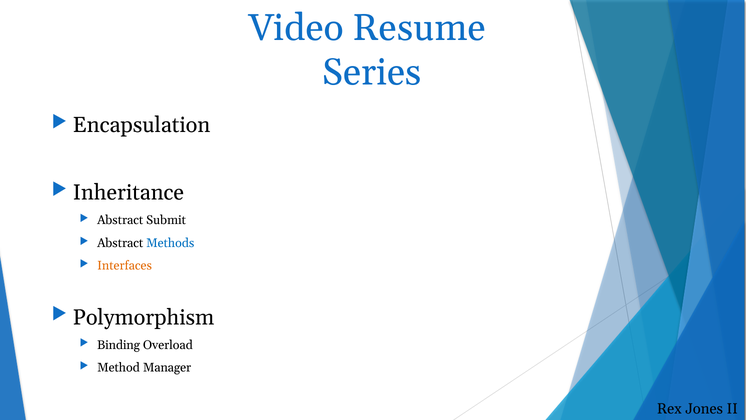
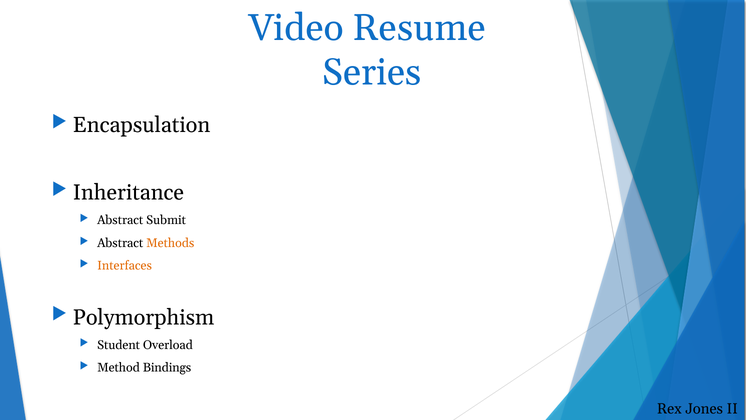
Methods colour: blue -> orange (170, 243)
Binding: Binding -> Student (119, 345)
Manager: Manager -> Bindings (167, 367)
